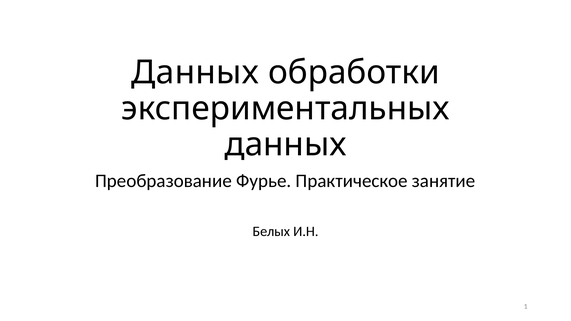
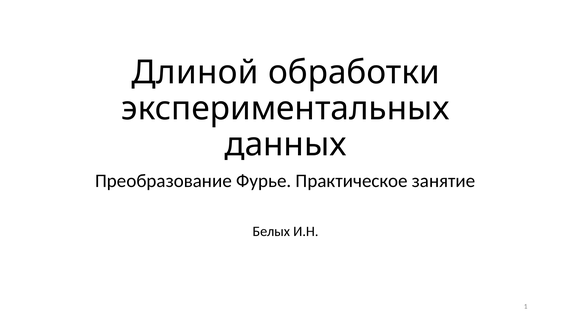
Данных: Данных -> Длиной (195, 72)
